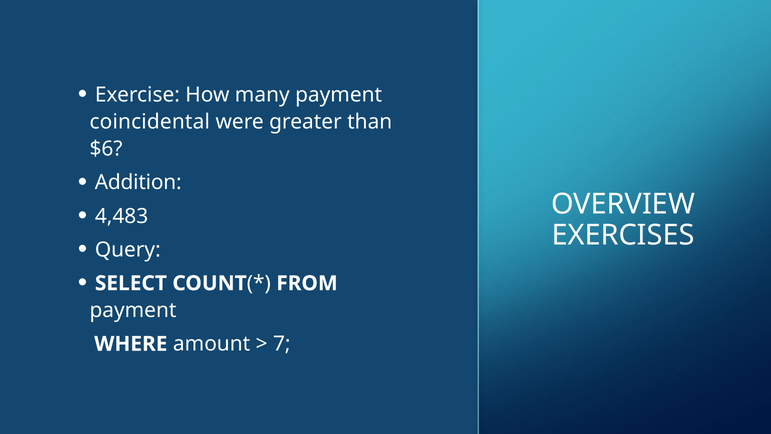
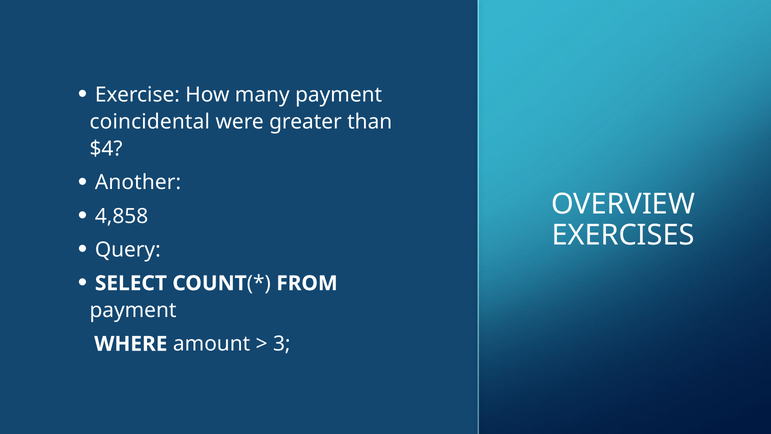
$6: $6 -> $4 (106, 149)
Addition: Addition -> Another (138, 182)
4,483: 4,483 -> 4,858 (122, 216)
7: 7 -> 3 (282, 344)
